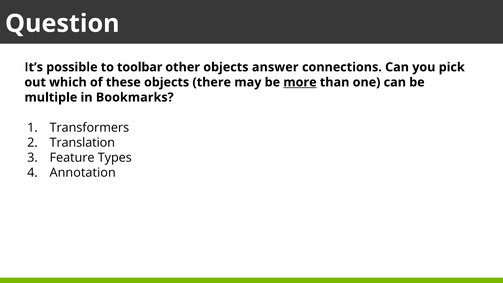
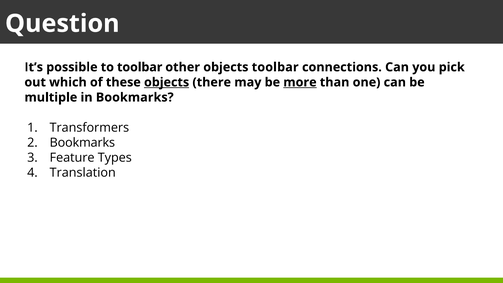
objects answer: answer -> toolbar (275, 67)
objects underline: none -> present (167, 82)
Translation: Translation -> Bookmarks (82, 143)
Annotation: Annotation -> Translation (83, 173)
